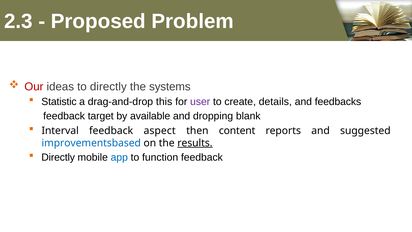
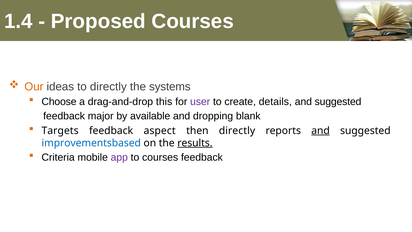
2.3: 2.3 -> 1.4 (18, 21)
Proposed Problem: Problem -> Courses (193, 21)
Our colour: red -> orange (34, 87)
Statistic: Statistic -> Choose (59, 102)
feedbacks: feedbacks -> suggested (338, 102)
target: target -> major (101, 116)
Interval: Interval -> Targets (60, 131)
then content: content -> directly (237, 131)
and underline: none -> present (321, 131)
Directly: Directly -> Criteria (58, 157)
app colour: blue -> purple (119, 157)
to function: function -> courses (160, 157)
